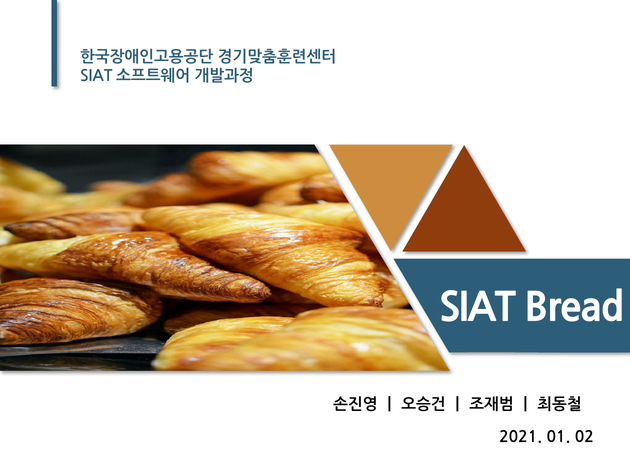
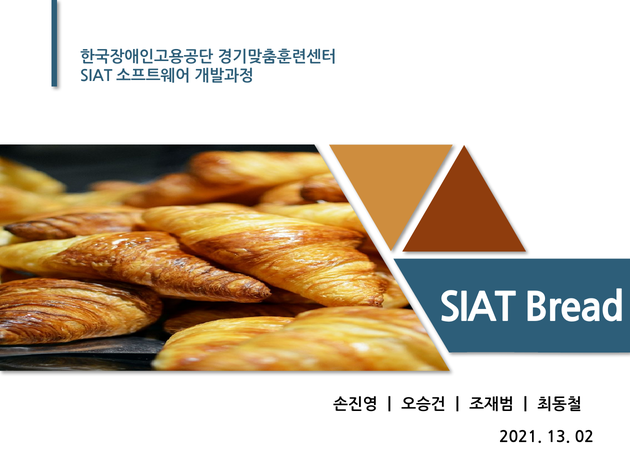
01: 01 -> 13 (558, 437)
